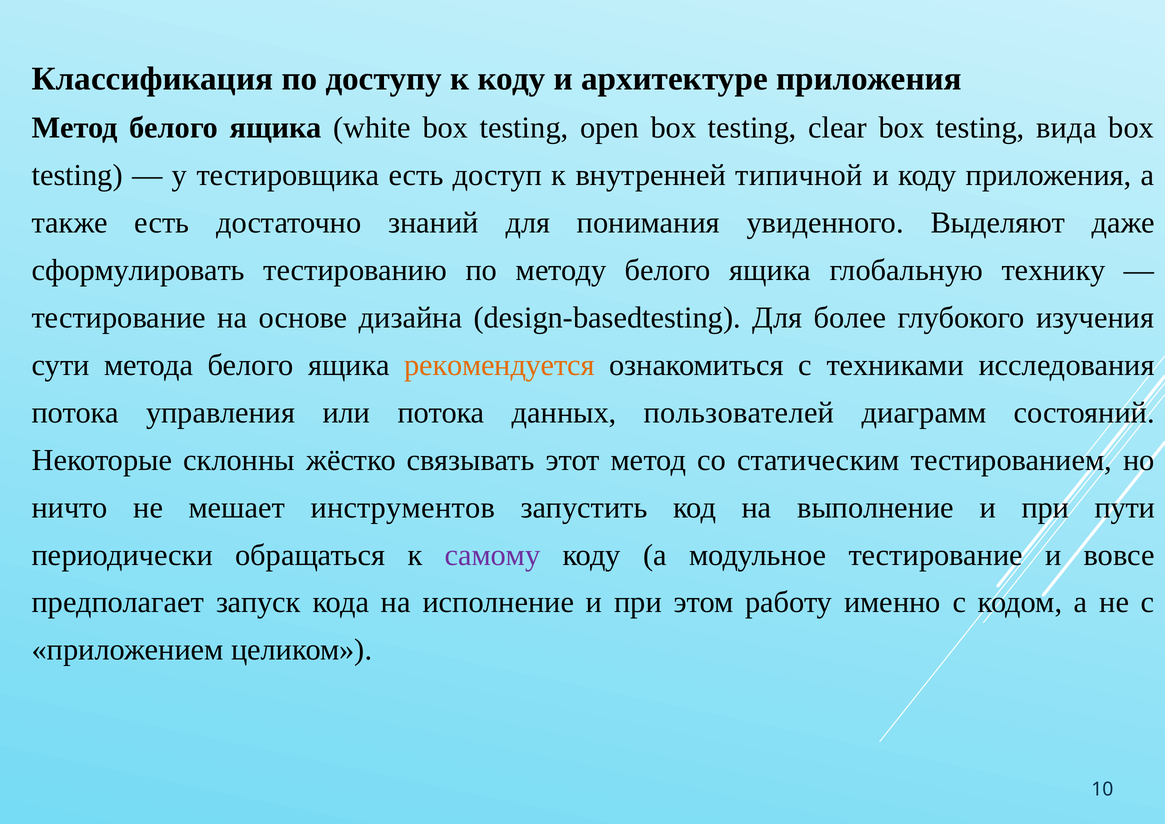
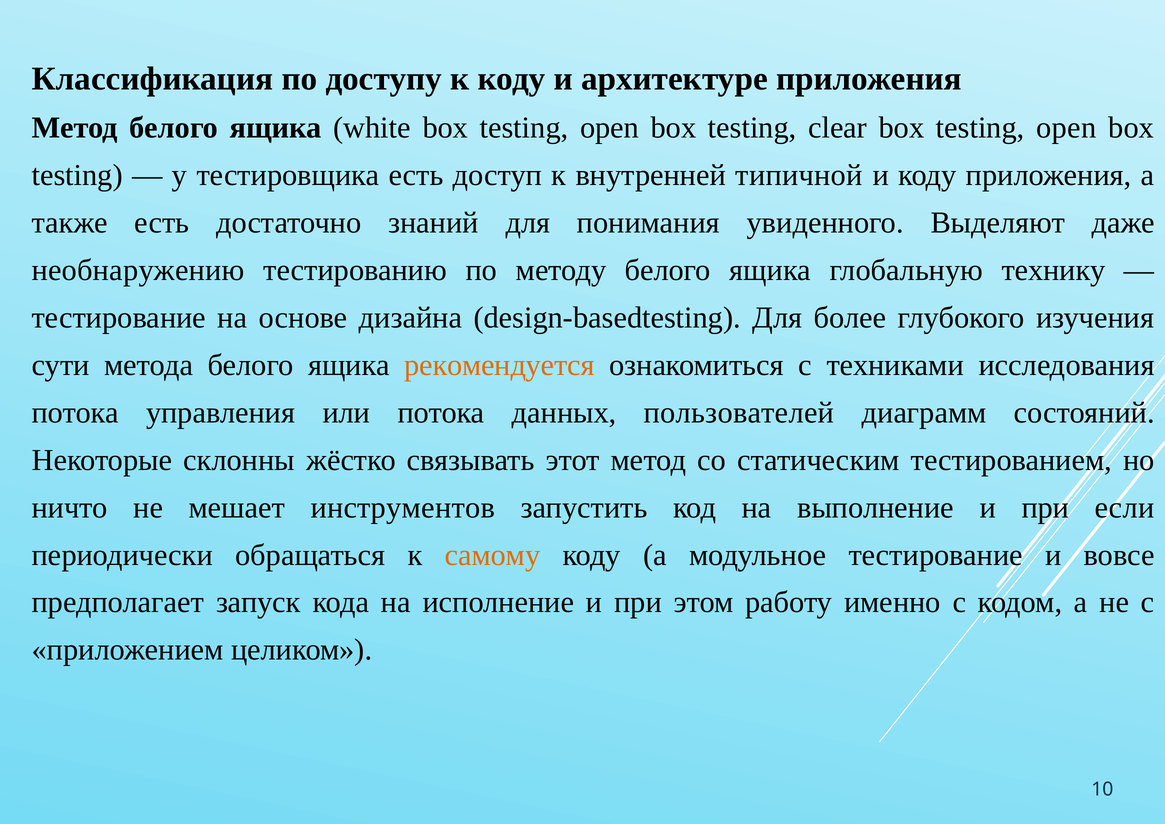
clear box testing вида: вида -> open (1066, 128)
сформулировать: сформулировать -> необнаружению (138, 270)
пути: пути -> если (1125, 507)
самому colour: purple -> orange (492, 555)
